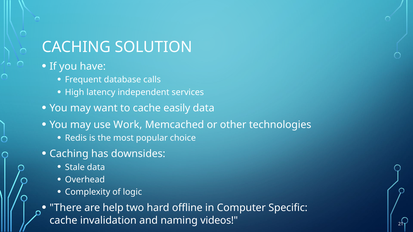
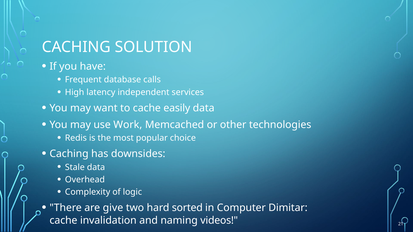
help: help -> give (113, 208)
offline: offline -> sorted (187, 208)
Specific: Specific -> Dimitar (288, 208)
